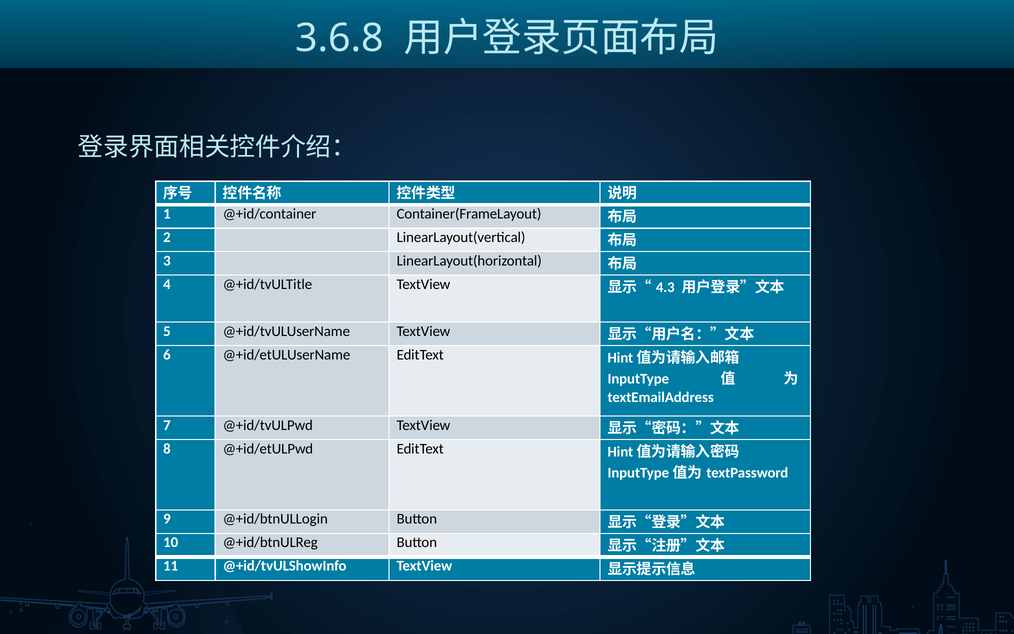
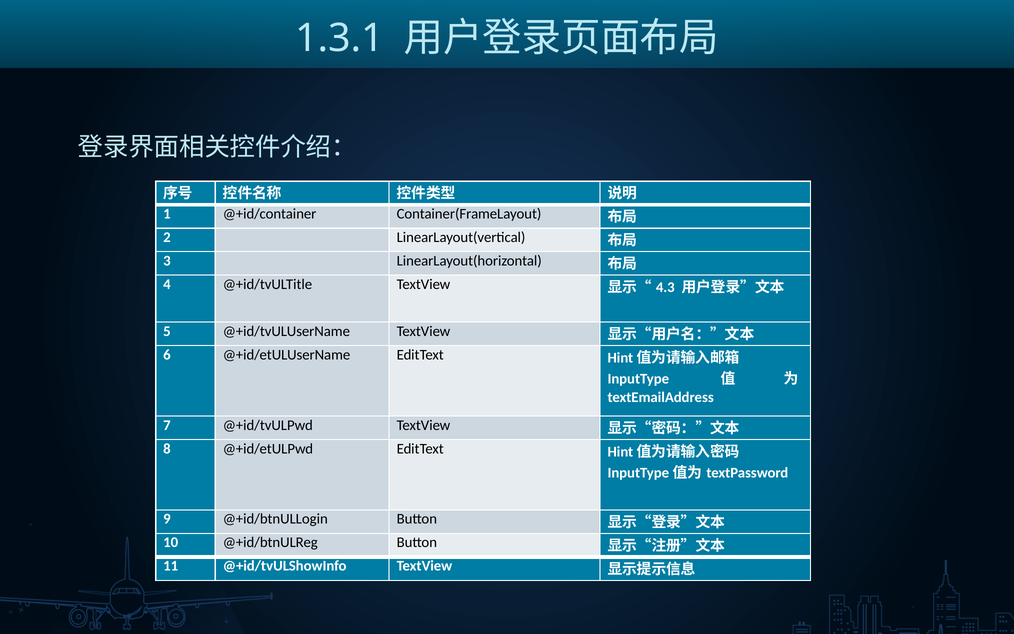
3.6.8: 3.6.8 -> 1.3.1 (340, 38)
